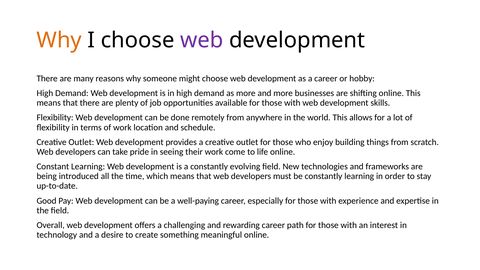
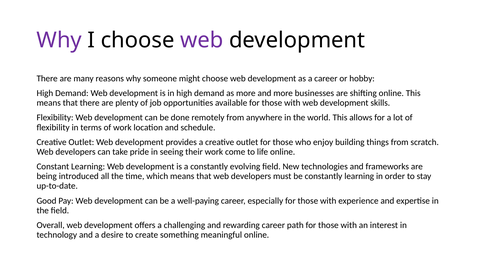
Why colour: orange -> purple (59, 40)
